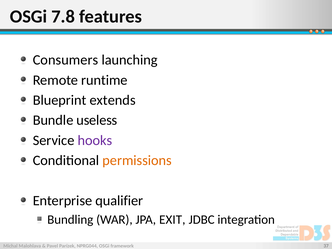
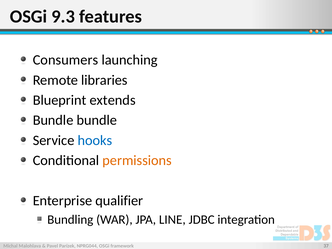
7.8: 7.8 -> 9.3 (63, 16)
runtime: runtime -> libraries (104, 80)
Bundle useless: useless -> bundle (97, 120)
hooks colour: purple -> blue (95, 140)
EXIT: EXIT -> LINE (172, 220)
